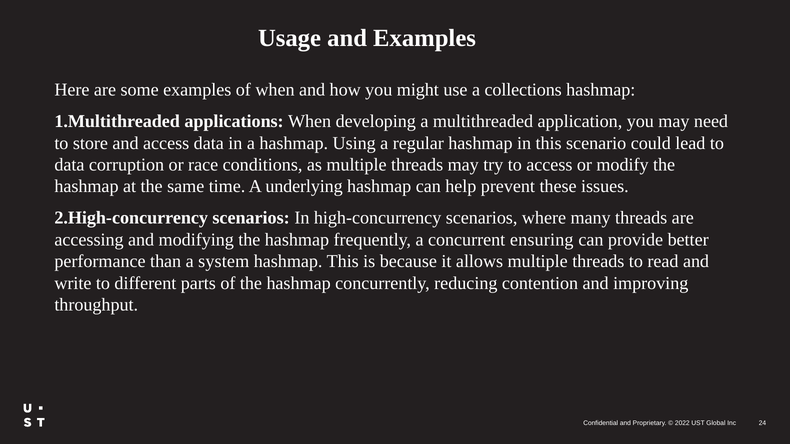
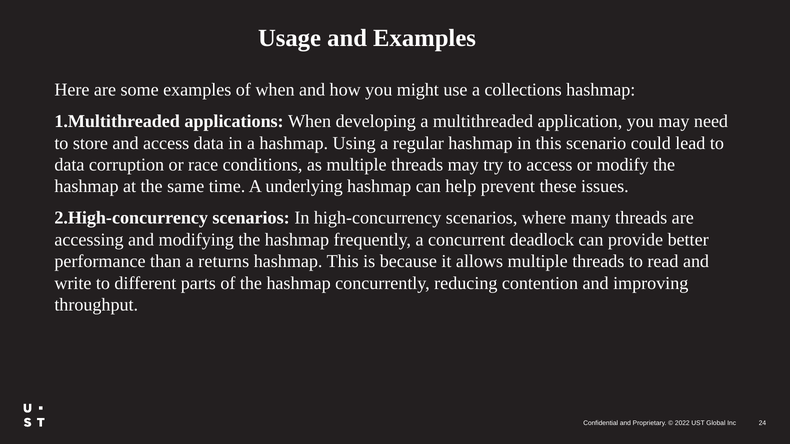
ensuring: ensuring -> deadlock (542, 240)
system: system -> returns (224, 262)
